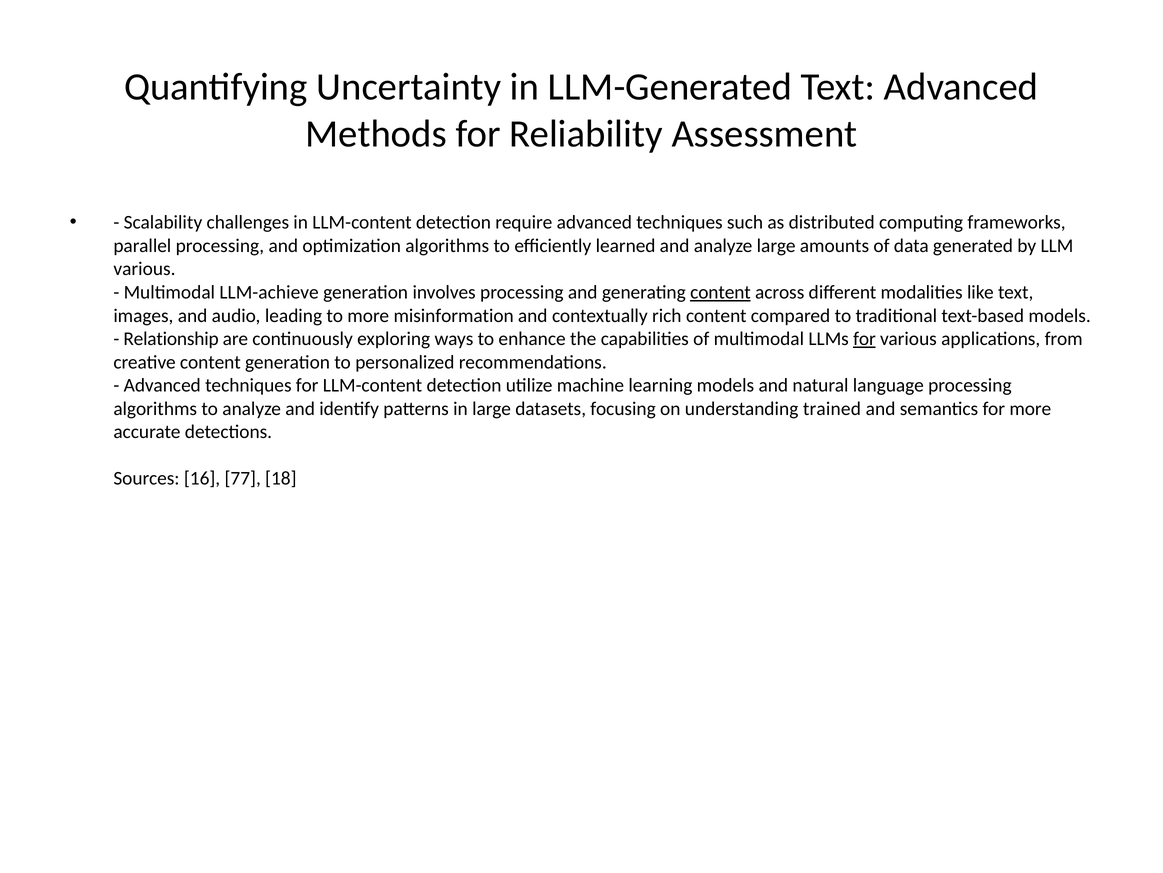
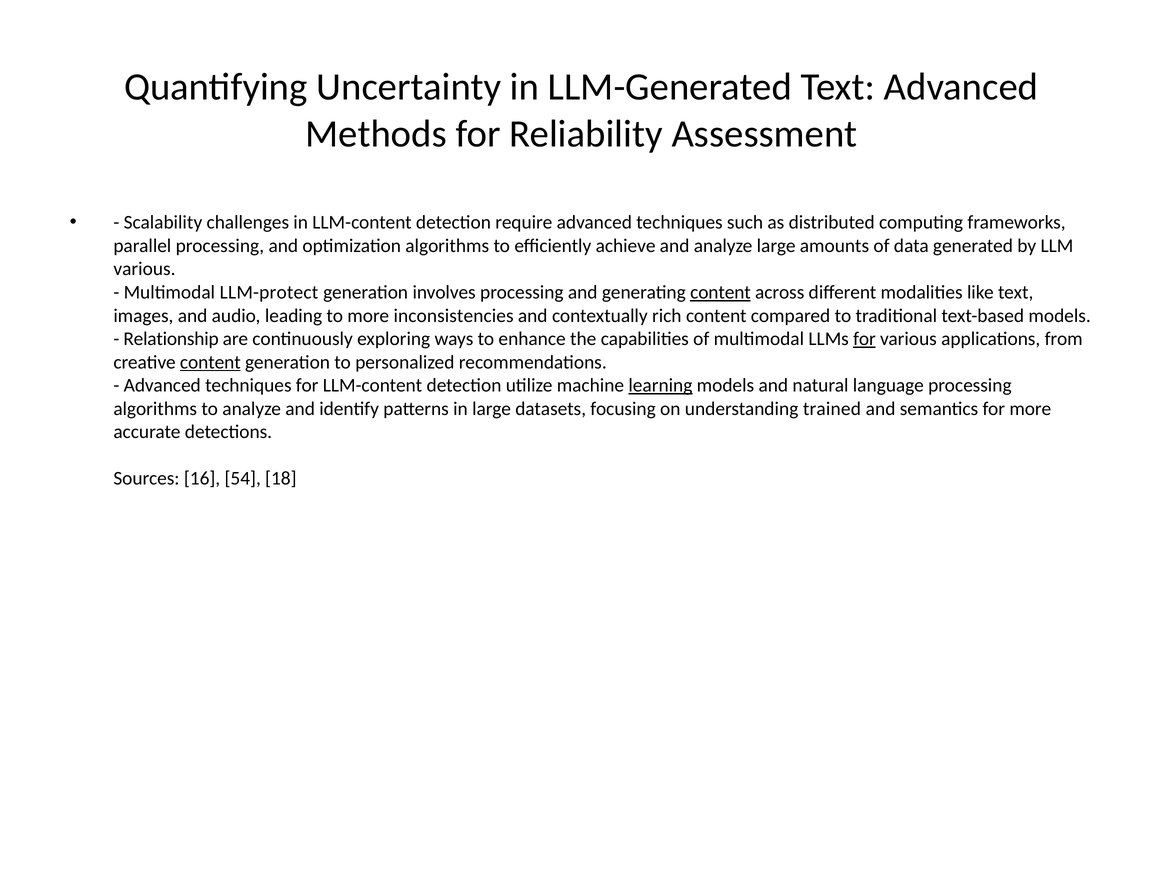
learned: learned -> achieve (626, 246)
LLM-achieve: LLM-achieve -> LLM-protect (269, 292)
misinformation: misinformation -> inconsistencies (454, 315)
content underline: none -> present (210, 362)
learning underline: none -> present (660, 385)
77: 77 -> 54 (243, 478)
